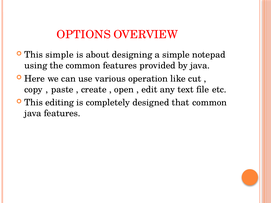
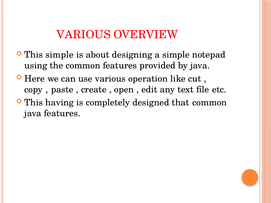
OPTIONS: OPTIONS -> VARIOUS (84, 35)
editing: editing -> having (60, 103)
